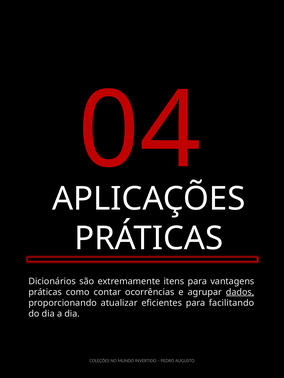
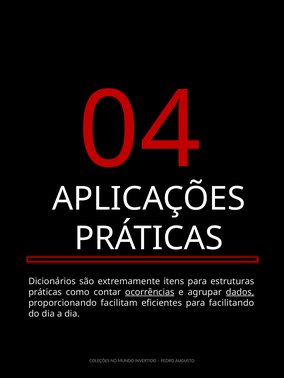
vantagens: vantagens -> estruturas (232, 282)
ocorrências underline: none -> present (150, 293)
atualizar: atualizar -> facilitam (119, 303)
